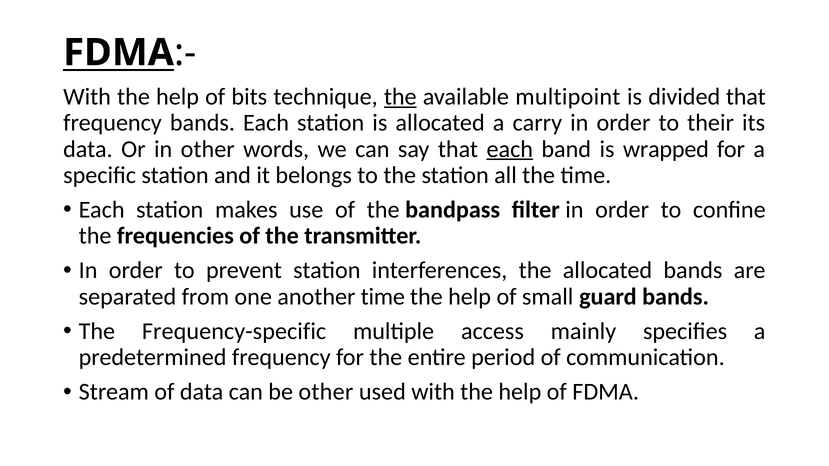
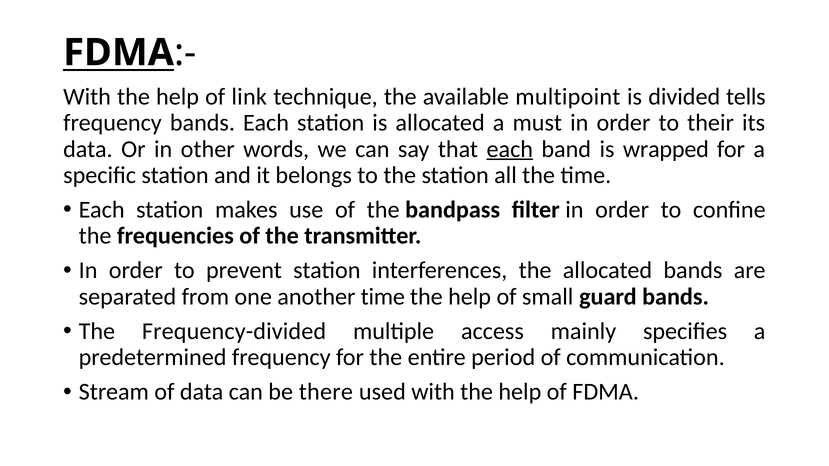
bits: bits -> link (249, 97)
the underline: present -> none (400, 97)
divided that: that -> tells (746, 97)
carry: carry -> must (537, 123)
Frequency-specific: Frequency-specific -> Frequency-divided (234, 331)
be other: other -> there (326, 392)
